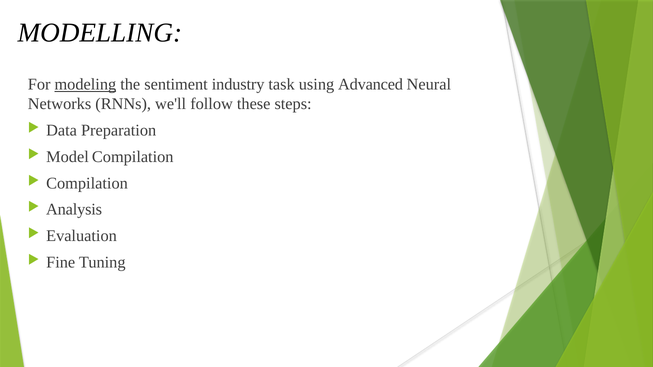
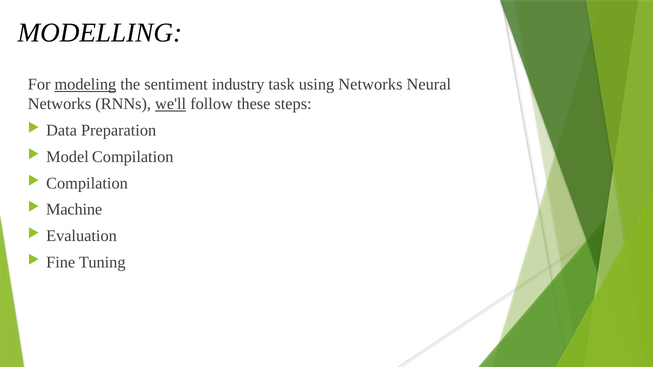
using Advanced: Advanced -> Networks (370, 85)
we'll underline: none -> present (171, 104)
Analysis: Analysis -> Machine (74, 210)
